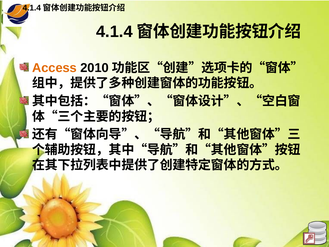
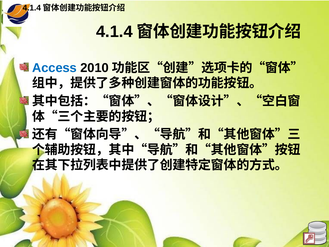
Access colour: orange -> blue (54, 68)
